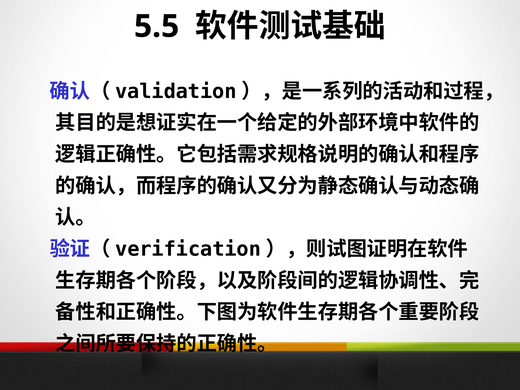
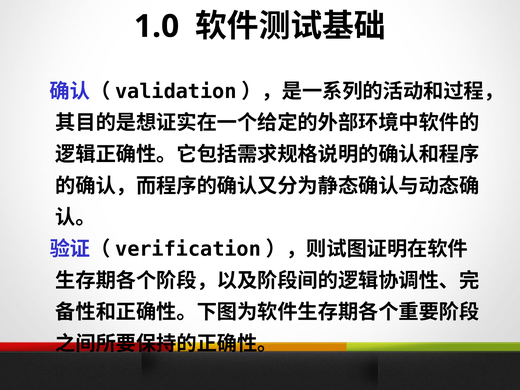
5.5: 5.5 -> 1.0 (157, 26)
